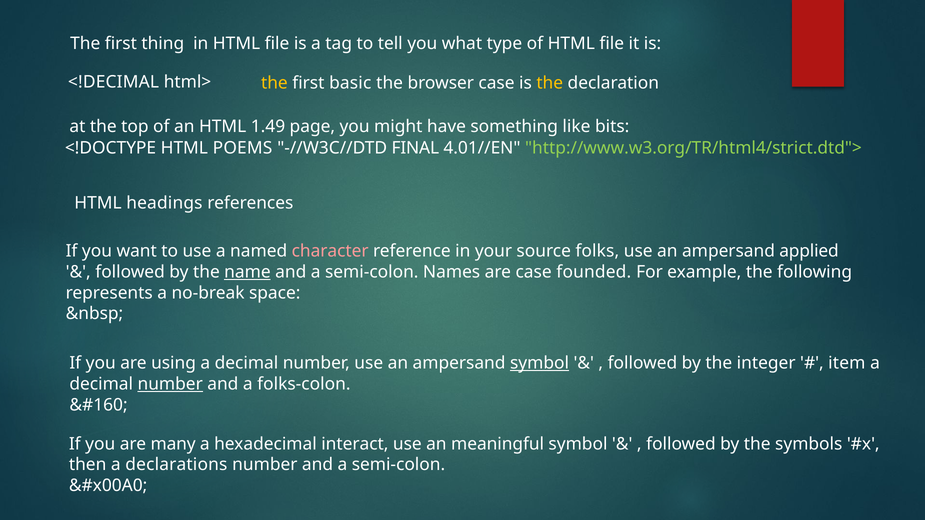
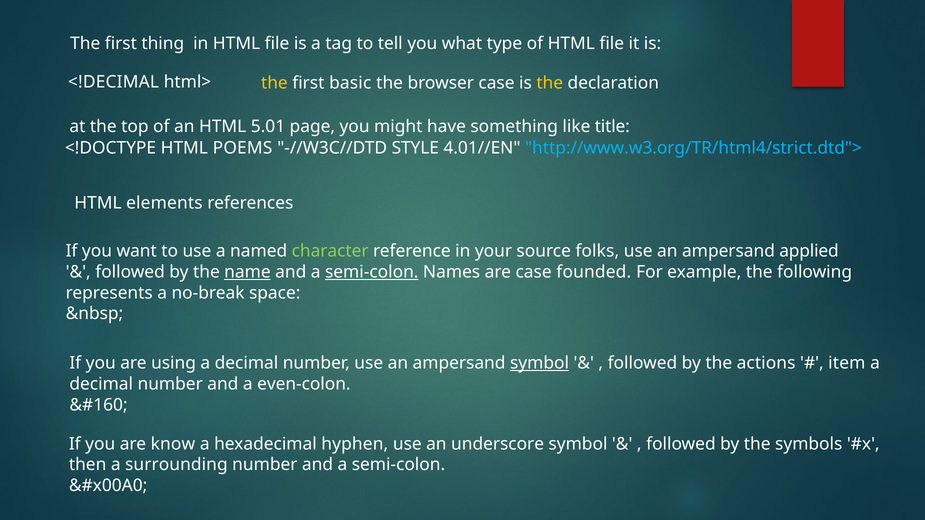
1.49: 1.49 -> 5.01 (268, 126)
bits: bits -> title (612, 126)
FINAL: FINAL -> STYLE (415, 148)
http://www.w3.org/TR/html4/strict.dtd"> colour: light green -> light blue (693, 148)
headings: headings -> elements (164, 203)
character colour: pink -> light green (330, 251)
semi-colon underline: none -> present (372, 272)
integer: integer -> actions (766, 363)
number underline: present -> none (170, 384)
folks-colon: folks-colon -> even-colon (304, 384)
many: many -> know (173, 444)
interact: interact -> hyphen (355, 444)
meaningful: meaningful -> underscore (498, 444)
declarations: declarations -> surrounding (176, 465)
